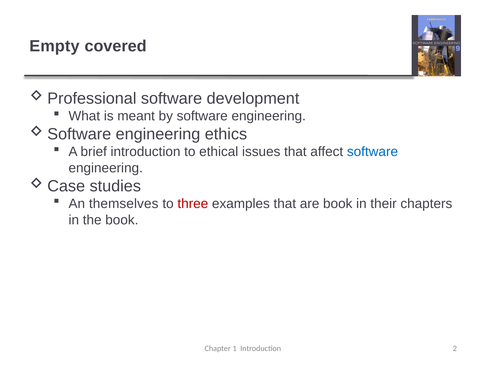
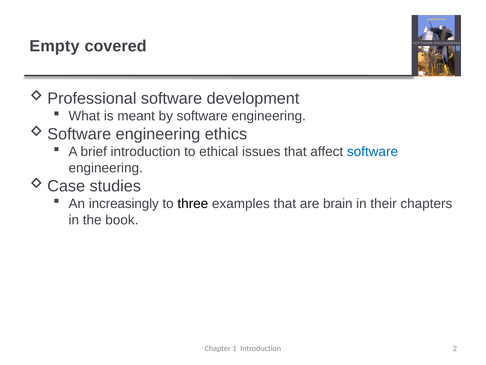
themselves: themselves -> increasingly (124, 203)
three colour: red -> black (193, 203)
are book: book -> brain (338, 203)
